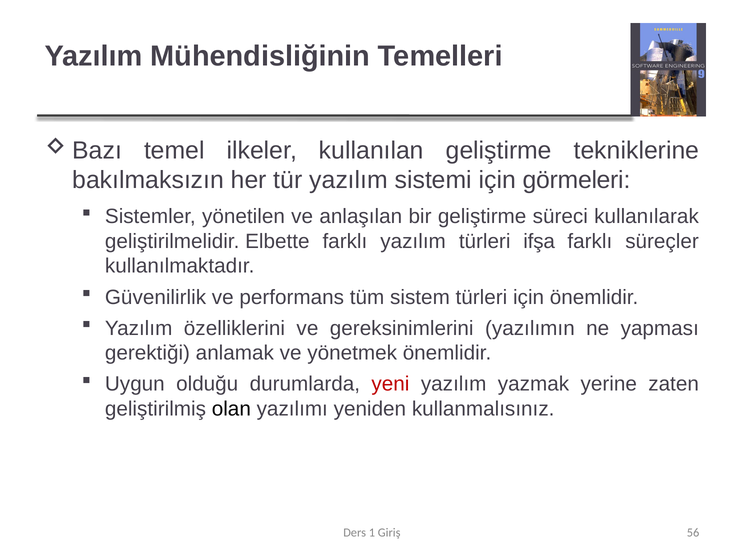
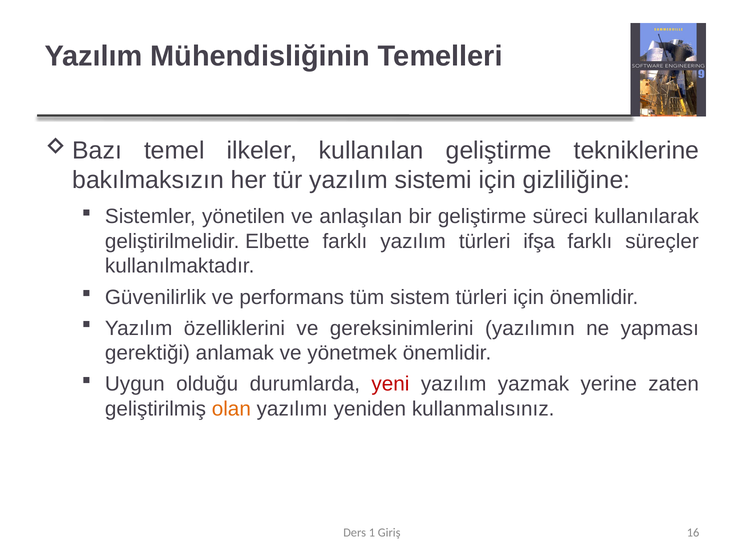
görmeleri: görmeleri -> gizliliğine (576, 180)
olan colour: black -> orange (231, 409)
56: 56 -> 16 (693, 533)
